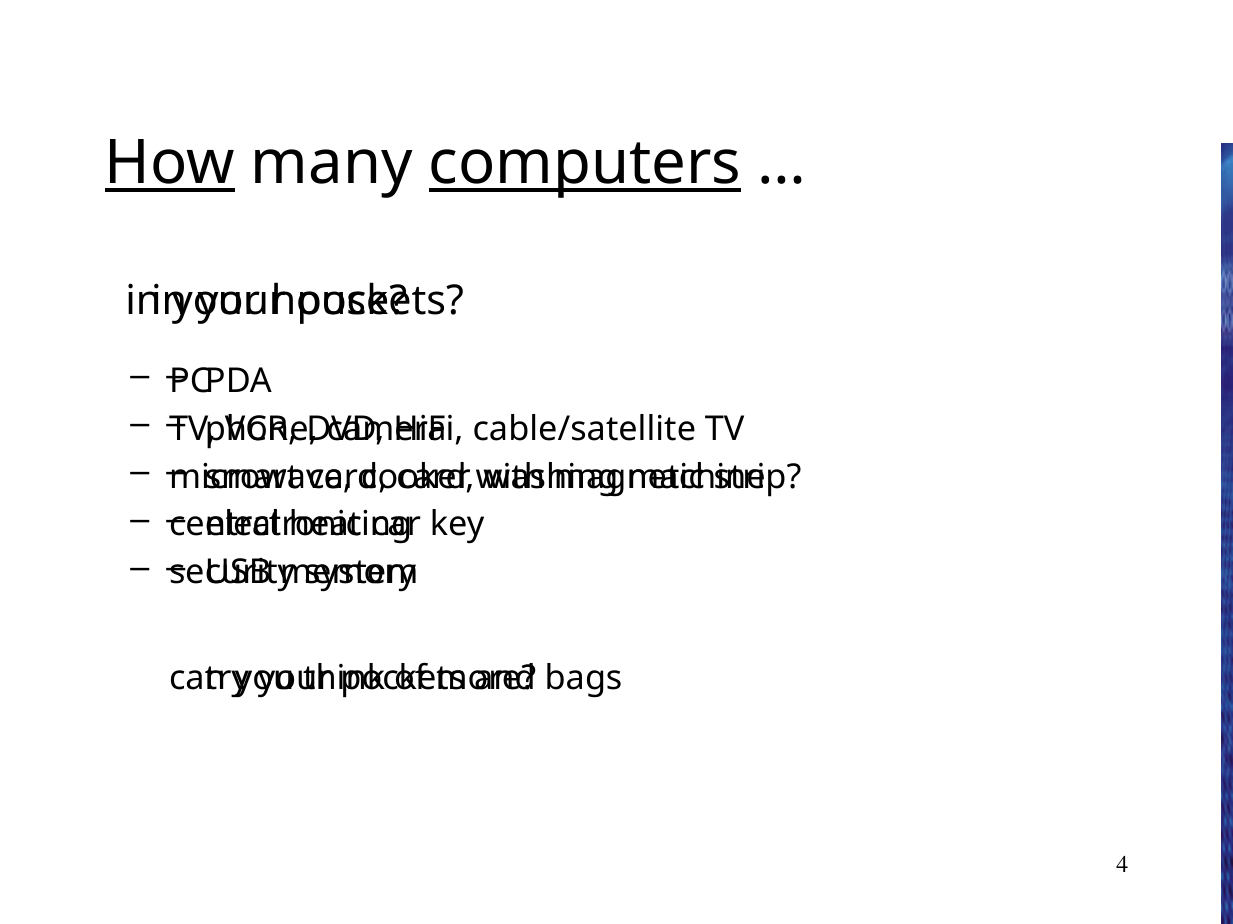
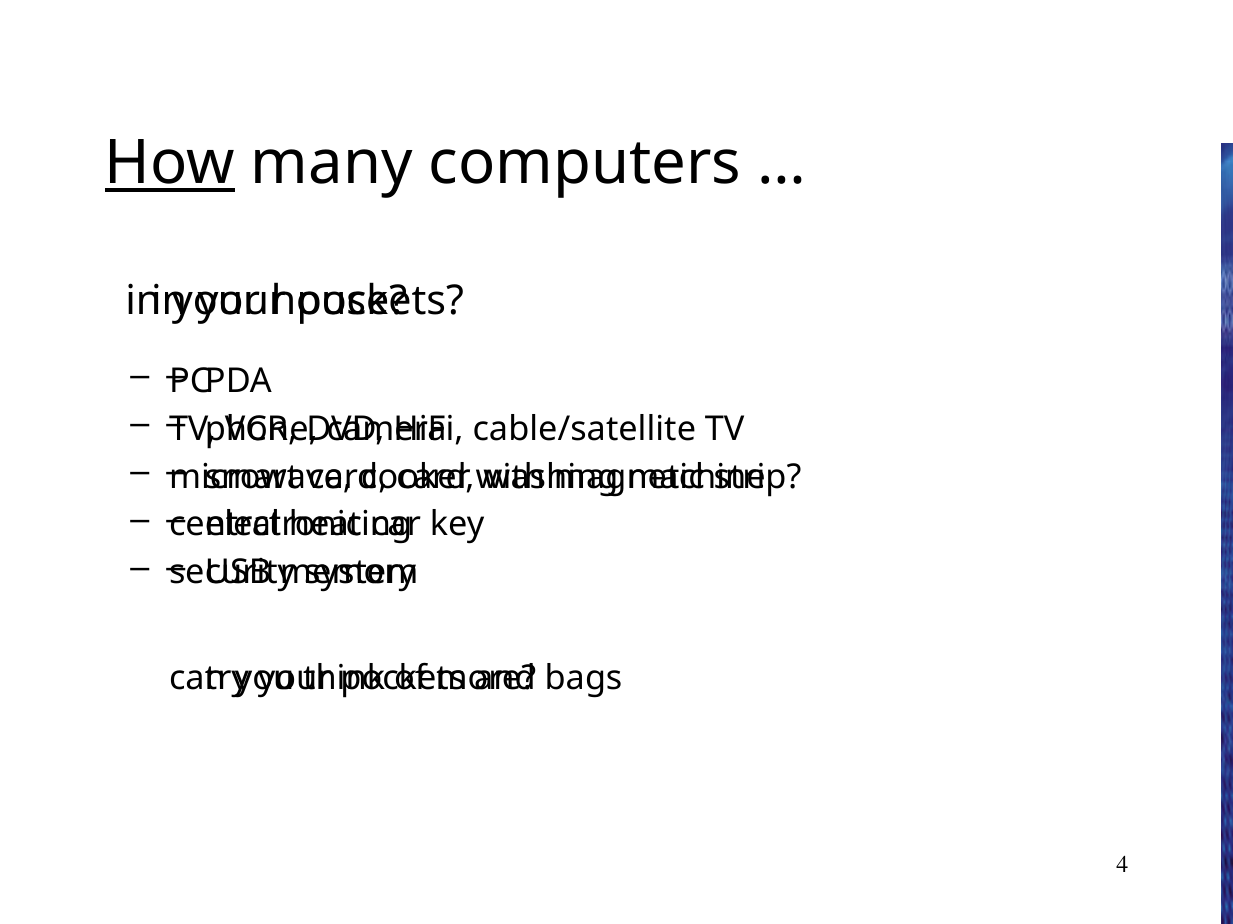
computers underline: present -> none (585, 164)
